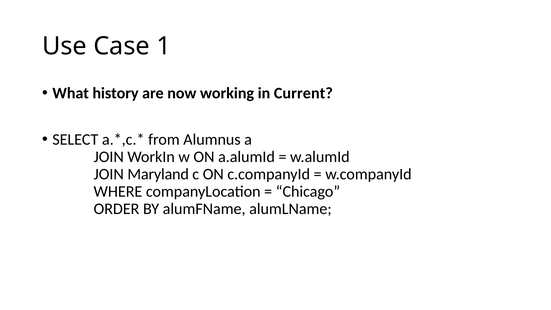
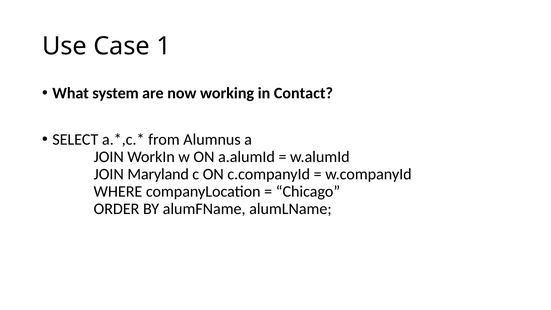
history: history -> system (116, 93)
Current: Current -> Contact (303, 93)
